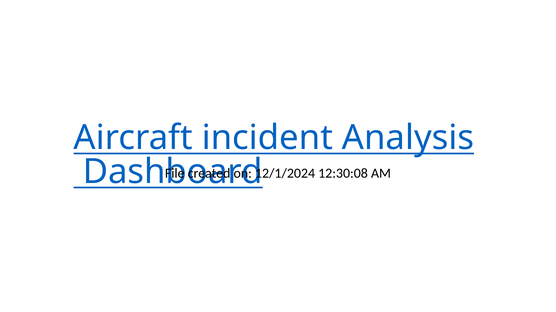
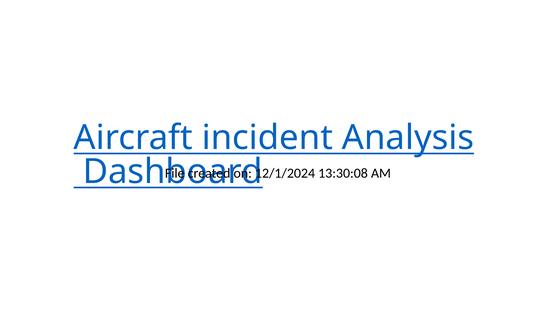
12:30:08: 12:30:08 -> 13:30:08 (343, 174)
